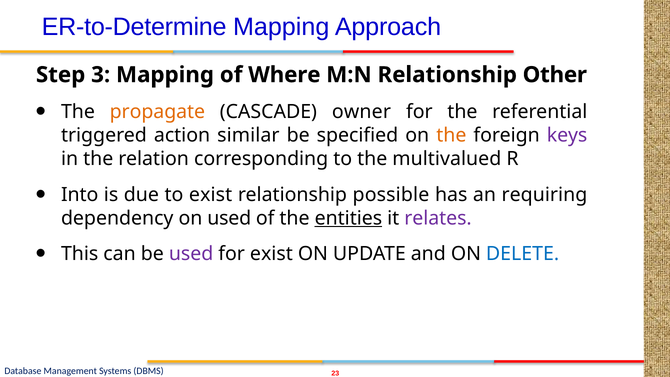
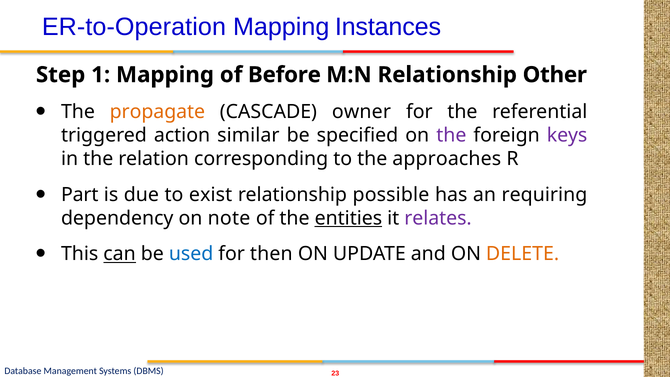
ER-to-Determine: ER-to-Determine -> ER-to-Operation (134, 27)
Approach: Approach -> Instances (388, 27)
3: 3 -> 1 (101, 75)
Where: Where -> Before (284, 75)
the colour: orange -> purple (451, 135)
multivalued: multivalued -> approaches (447, 159)
Into: Into -> Part (80, 195)
on used: used -> note (229, 218)
can underline: none -> present (120, 254)
used colour: purple -> blue (191, 254)
for exist: exist -> then (271, 254)
DELETE colour: blue -> orange (523, 254)
